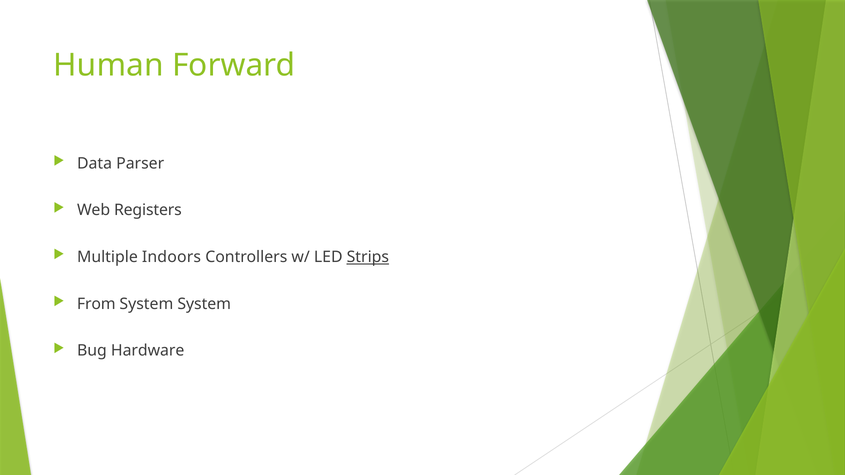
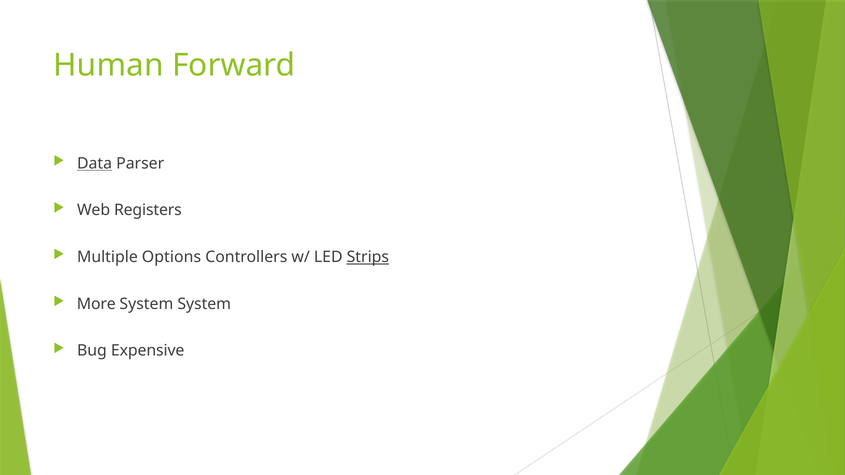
Data underline: none -> present (95, 164)
Indoors: Indoors -> Options (172, 257)
From: From -> More (96, 304)
Hardware: Hardware -> Expensive (148, 351)
